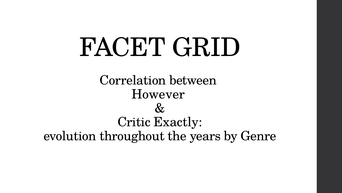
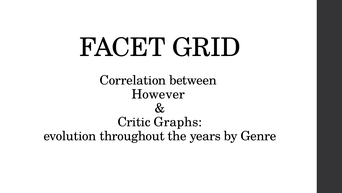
Exactly: Exactly -> Graphs (178, 122)
